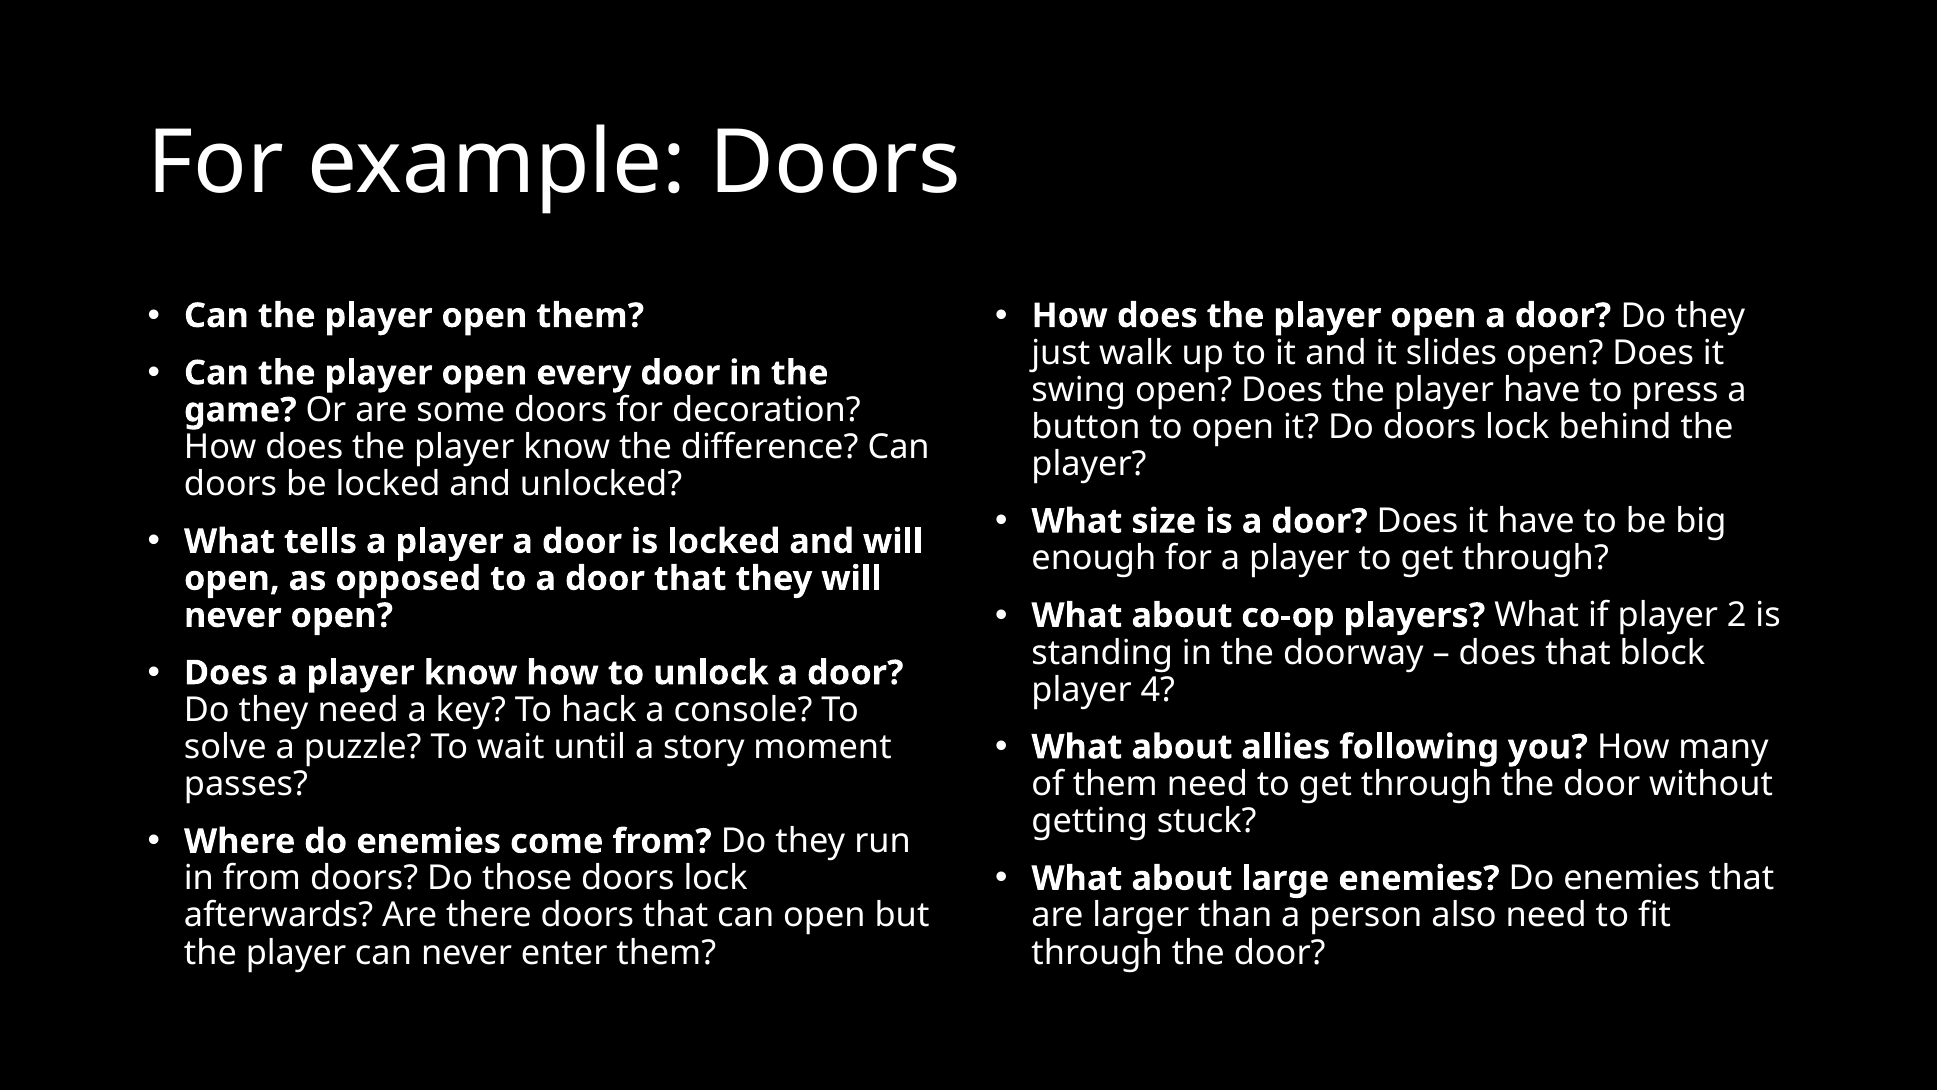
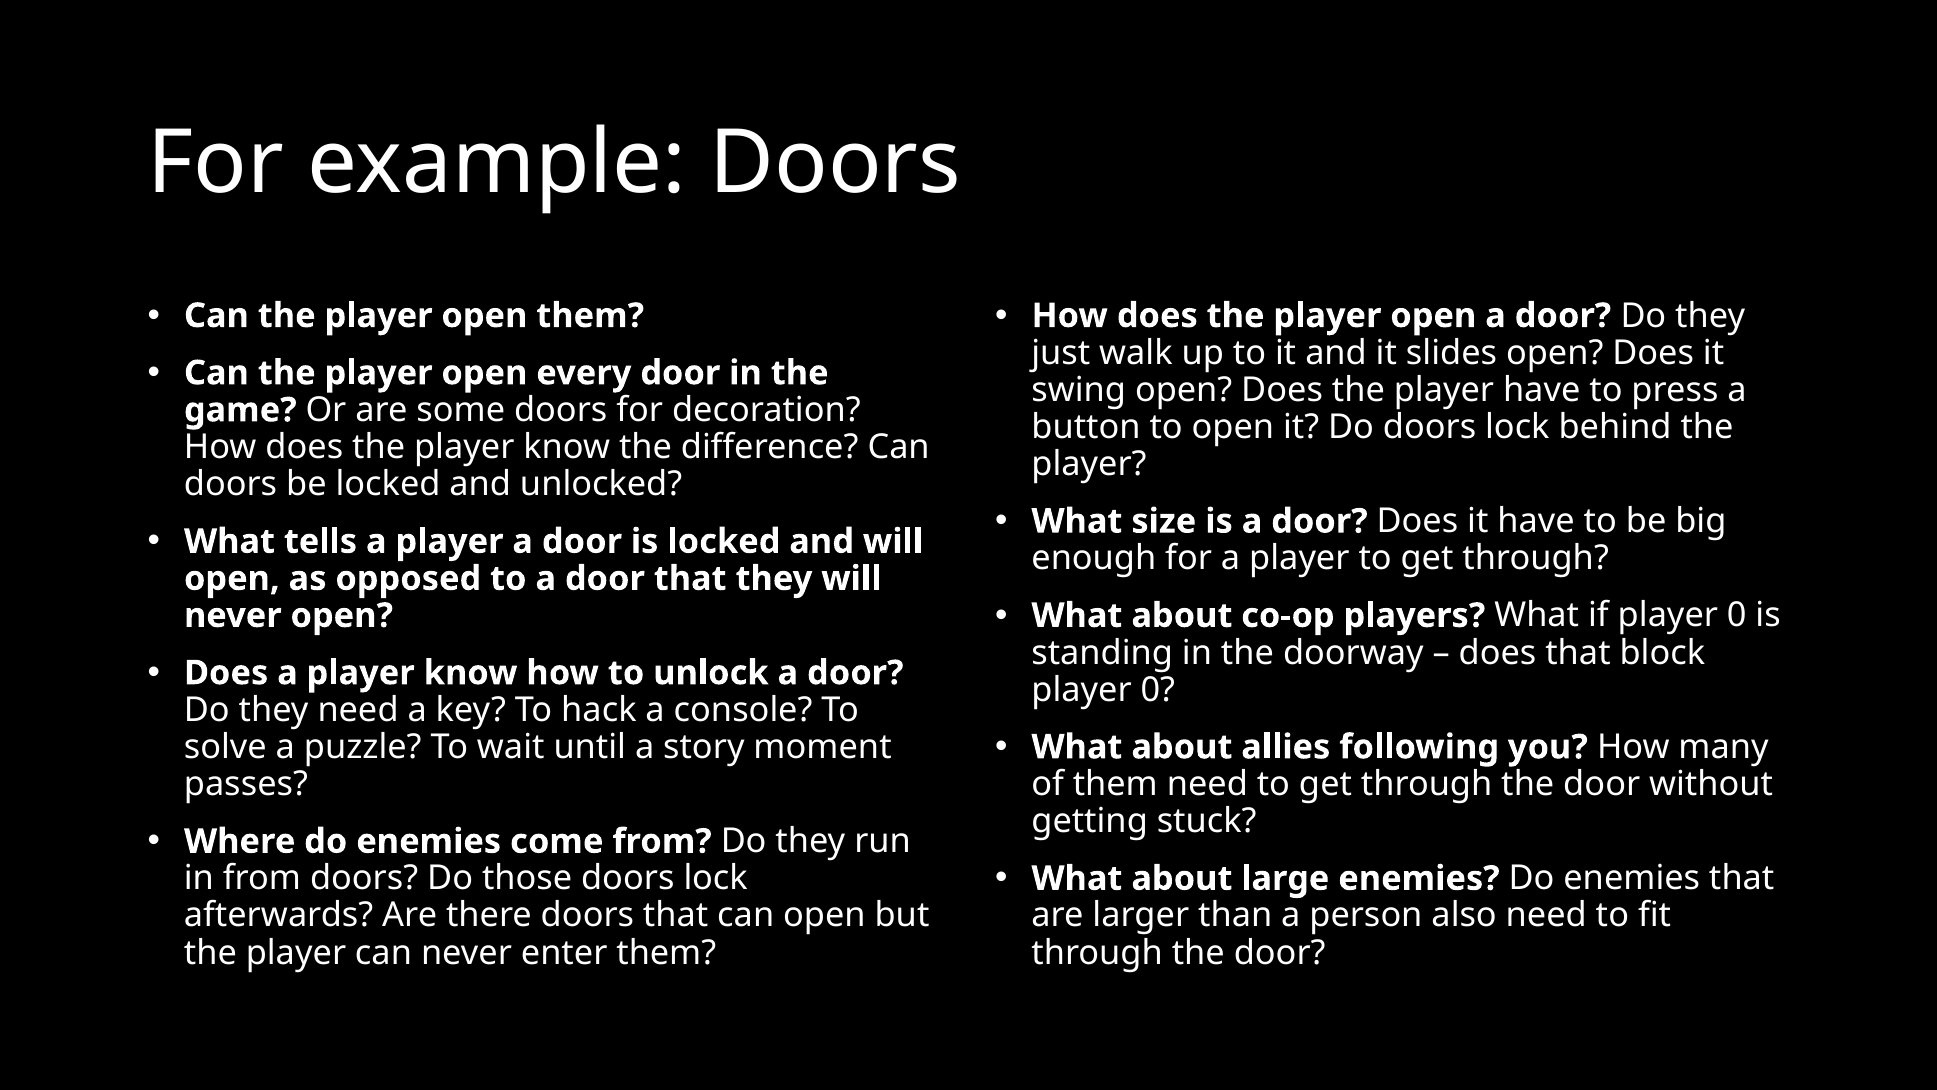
if player 2: 2 -> 0 (1737, 615)
4: 4 -> 0 (1158, 690)
